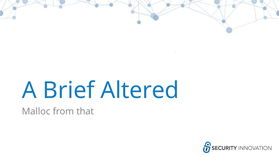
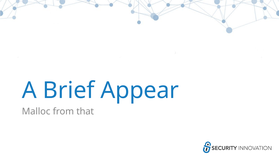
Altered: Altered -> Appear (140, 90)
